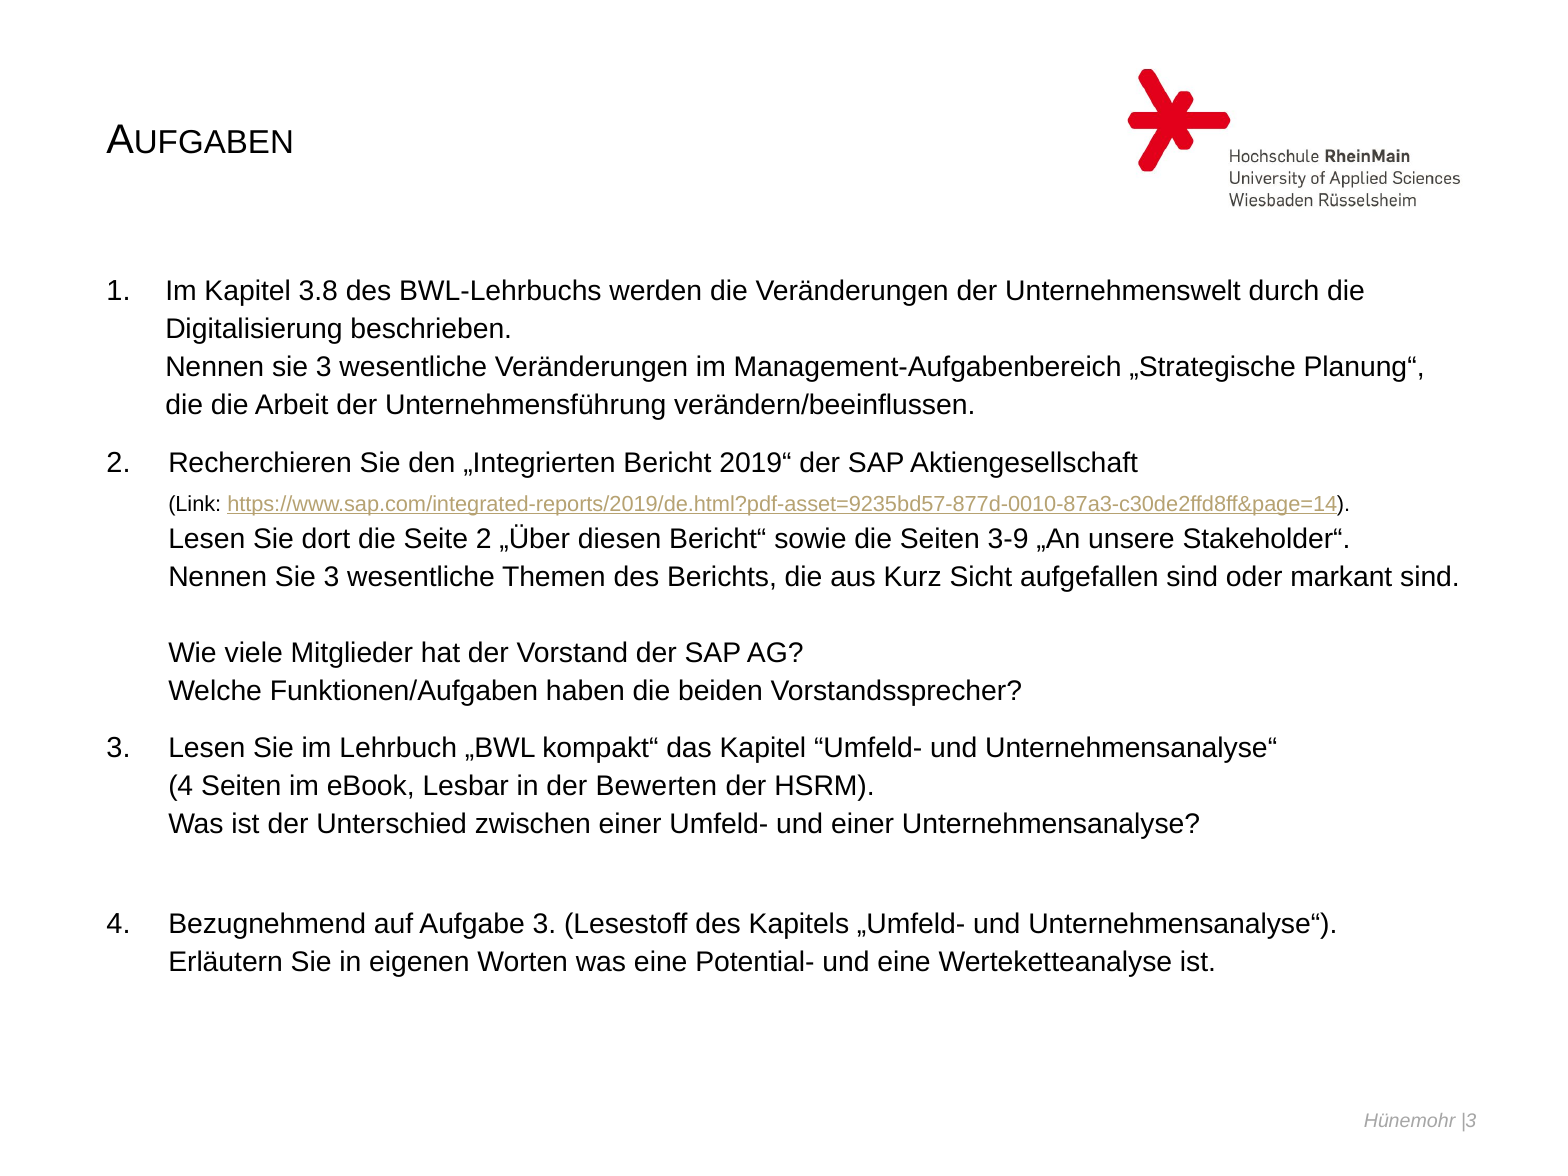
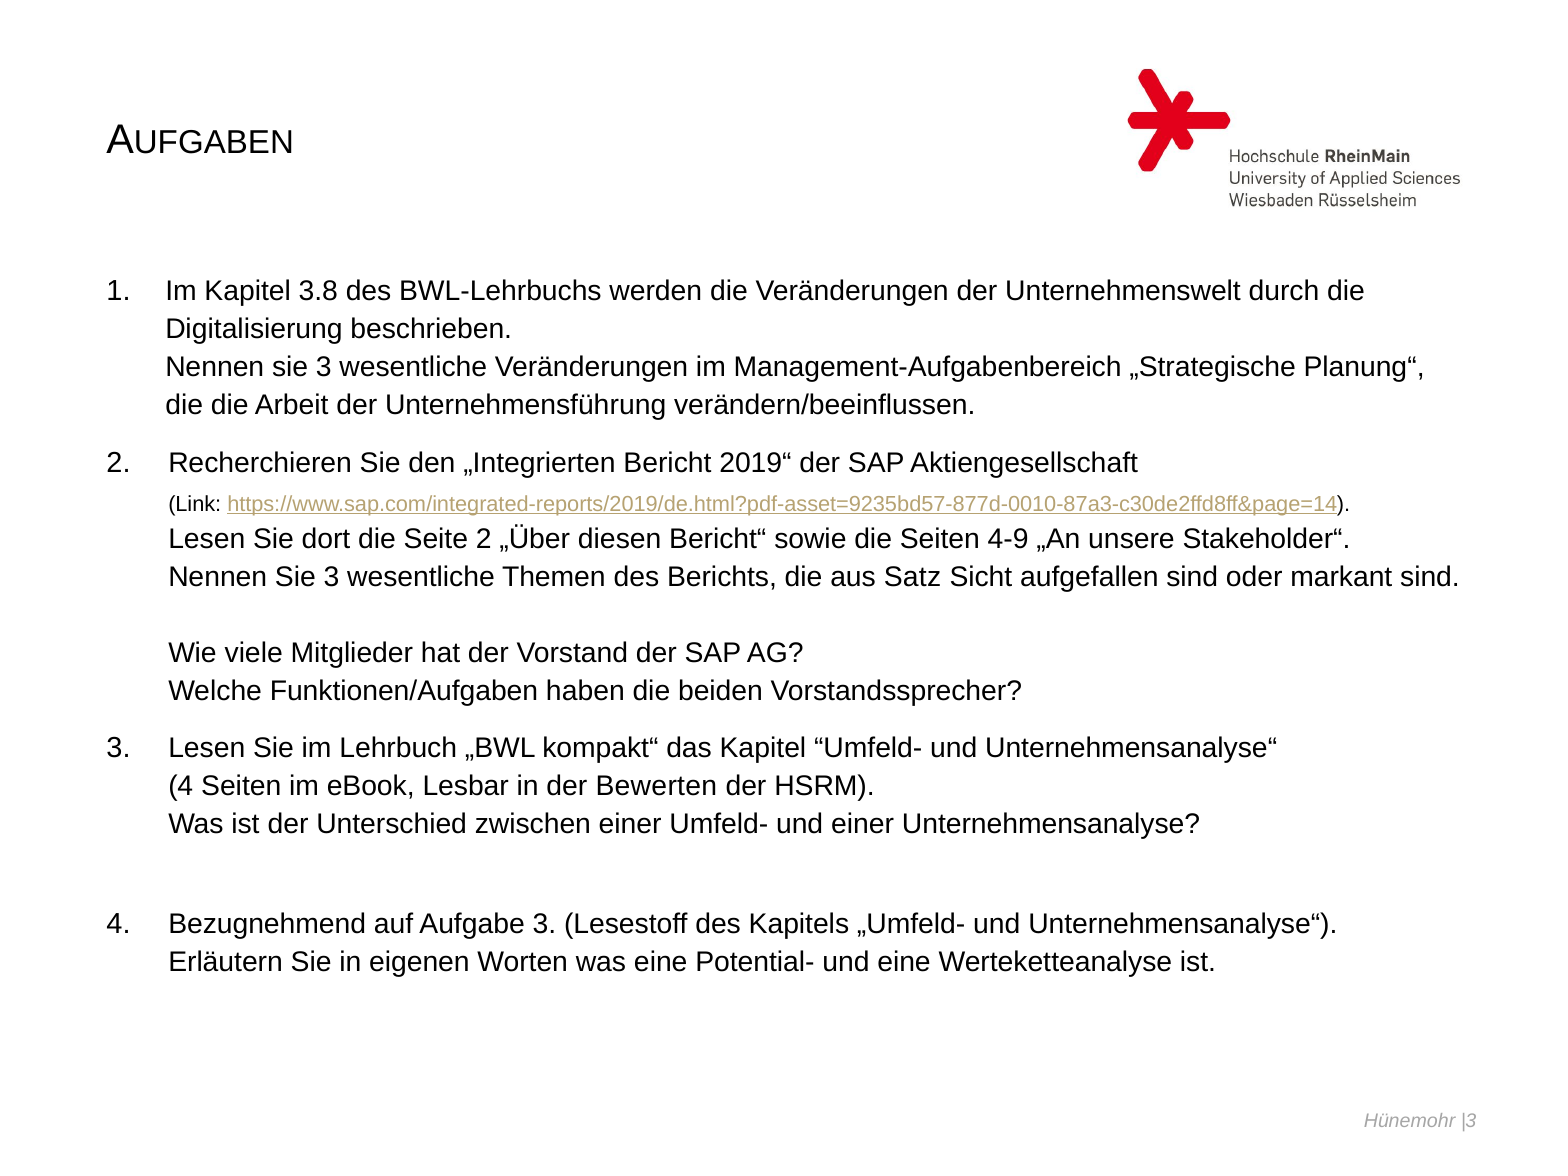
3-9: 3-9 -> 4-9 (1008, 539)
Kurz: Kurz -> Satz (913, 577)
